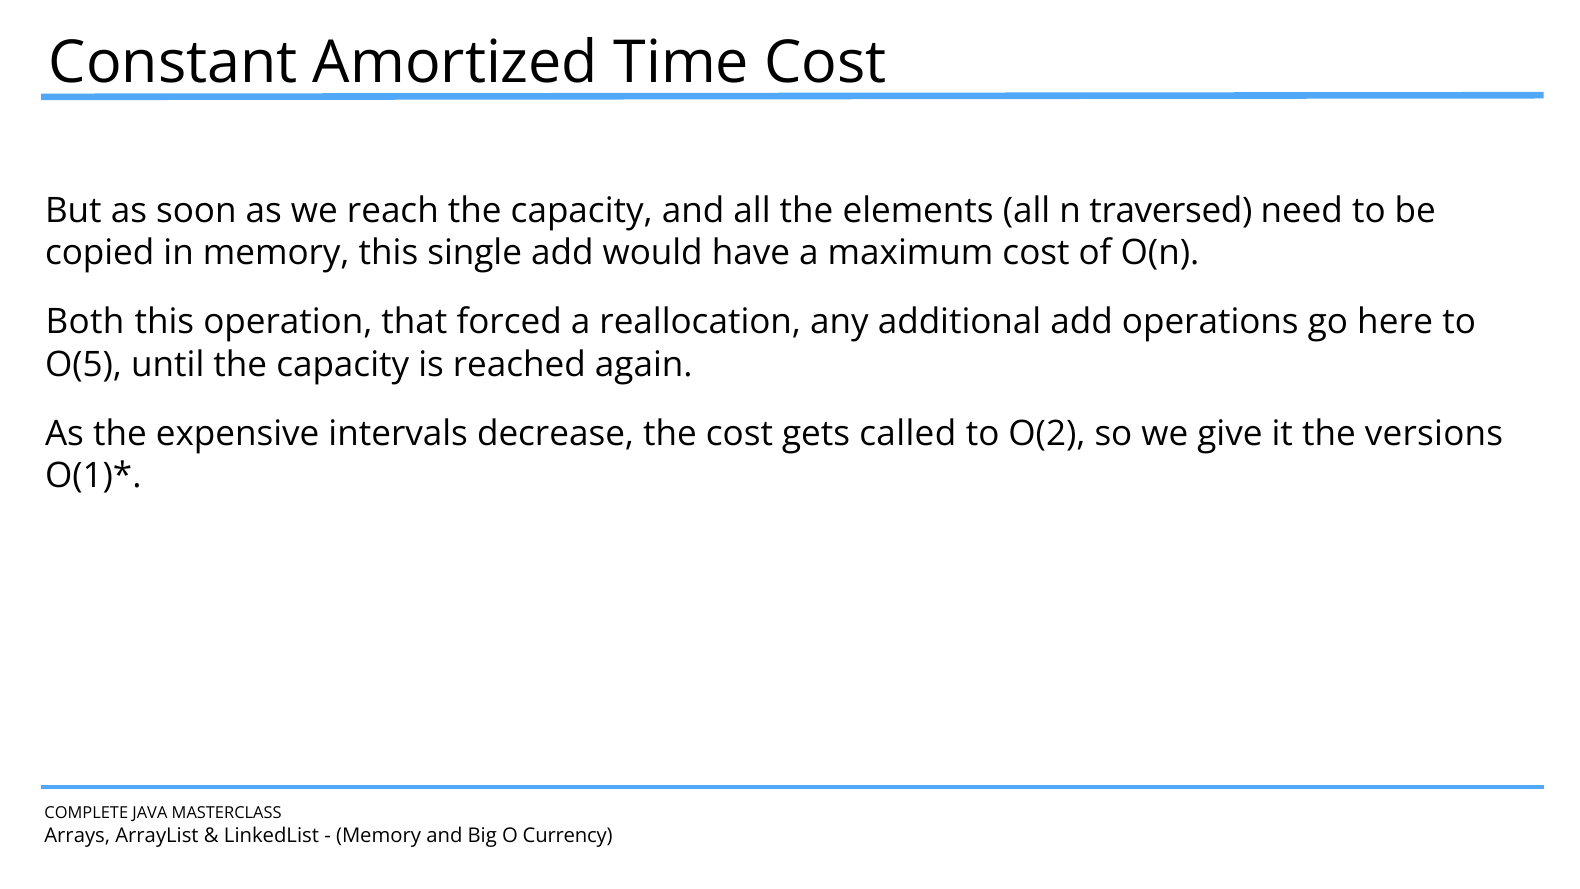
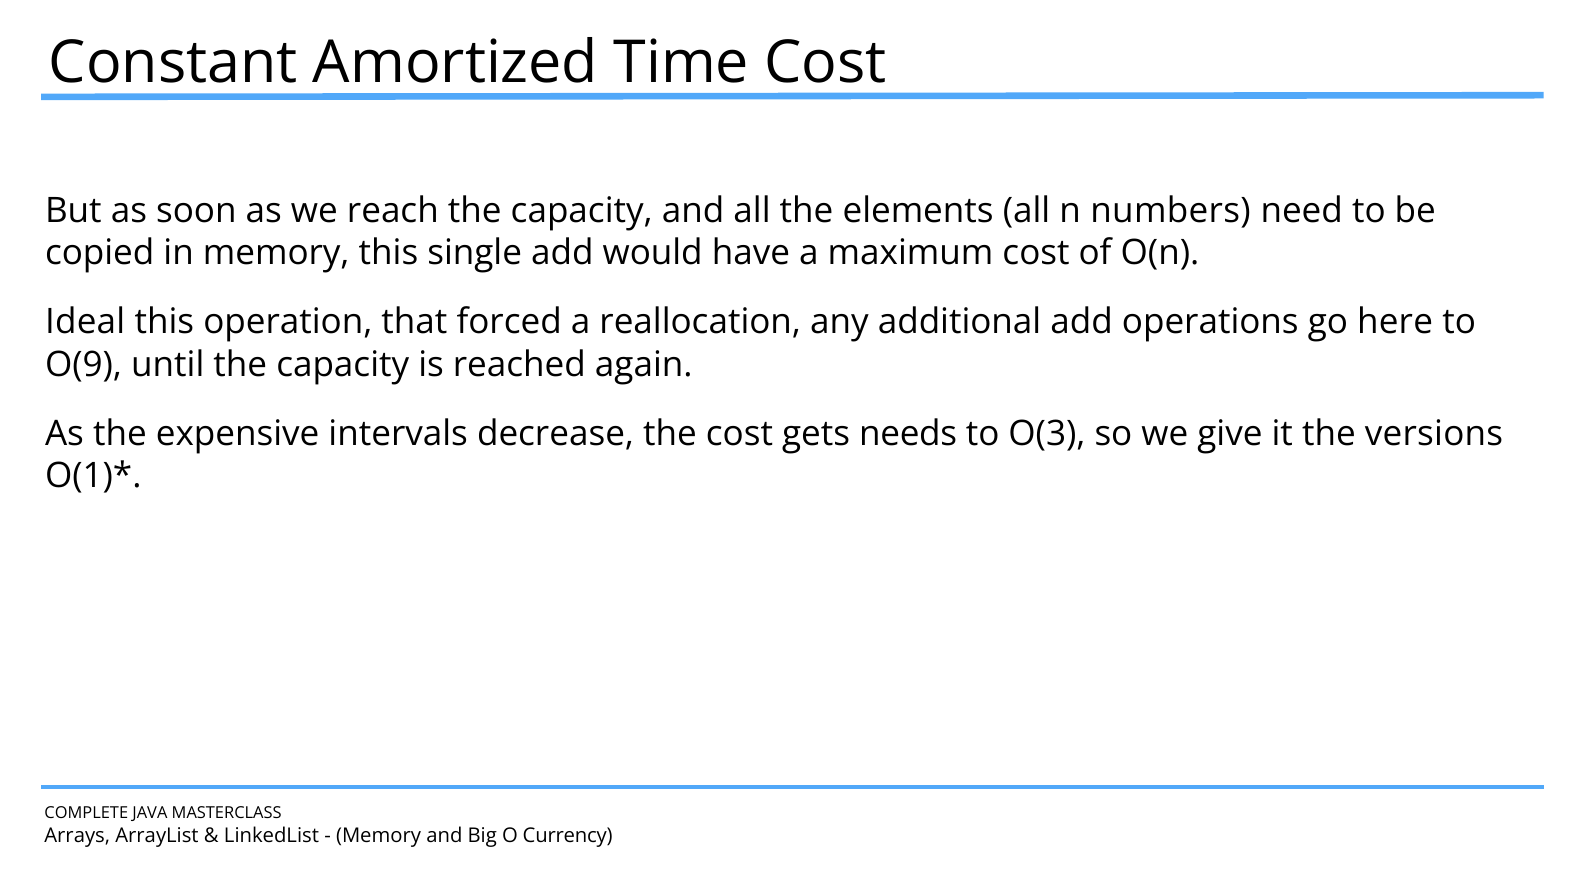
traversed: traversed -> numbers (1171, 211)
Both: Both -> Ideal (85, 322)
O(5: O(5 -> O(9 (84, 364)
called: called -> needs (908, 434)
O(2: O(2 -> O(3 (1047, 434)
